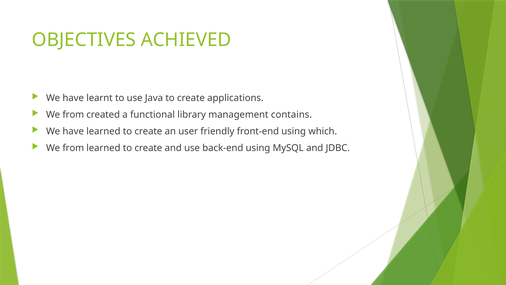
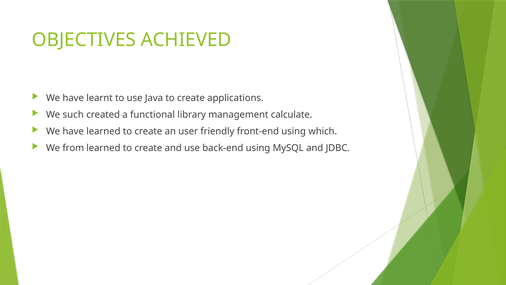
from: from -> such (73, 115)
contains: contains -> calculate (292, 115)
